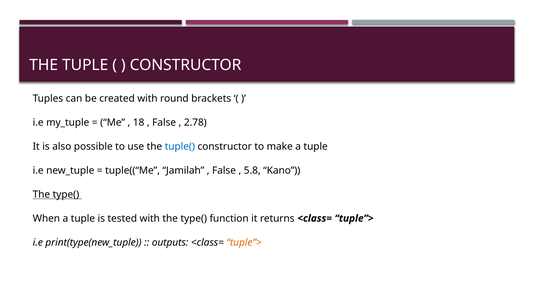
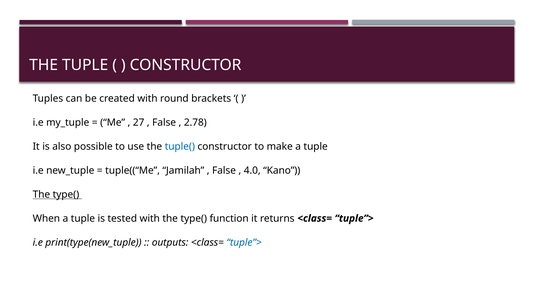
18: 18 -> 27 (139, 123)
5.8: 5.8 -> 4.0 (252, 171)
tuple”> colour: orange -> blue (244, 243)
